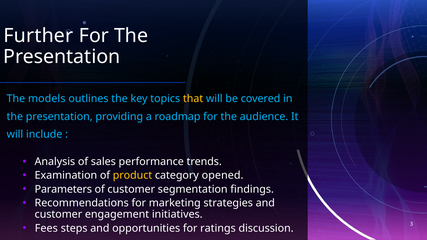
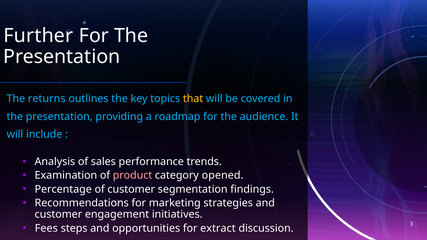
models: models -> returns (47, 99)
product colour: yellow -> pink (133, 176)
Parameters: Parameters -> Percentage (63, 189)
ratings: ratings -> extract (218, 228)
